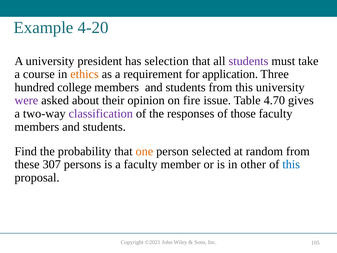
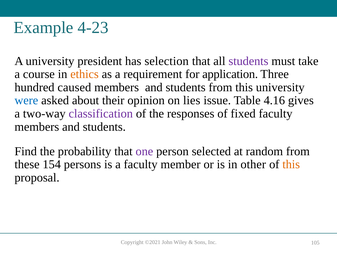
4-20: 4-20 -> 4-23 (93, 28)
college: college -> caused (74, 87)
were colour: purple -> blue (26, 100)
fire: fire -> lies (192, 100)
4.70: 4.70 -> 4.16 (274, 100)
those: those -> fixed (243, 113)
one colour: orange -> purple (144, 151)
307: 307 -> 154 (52, 164)
this colour: blue -> orange (291, 164)
